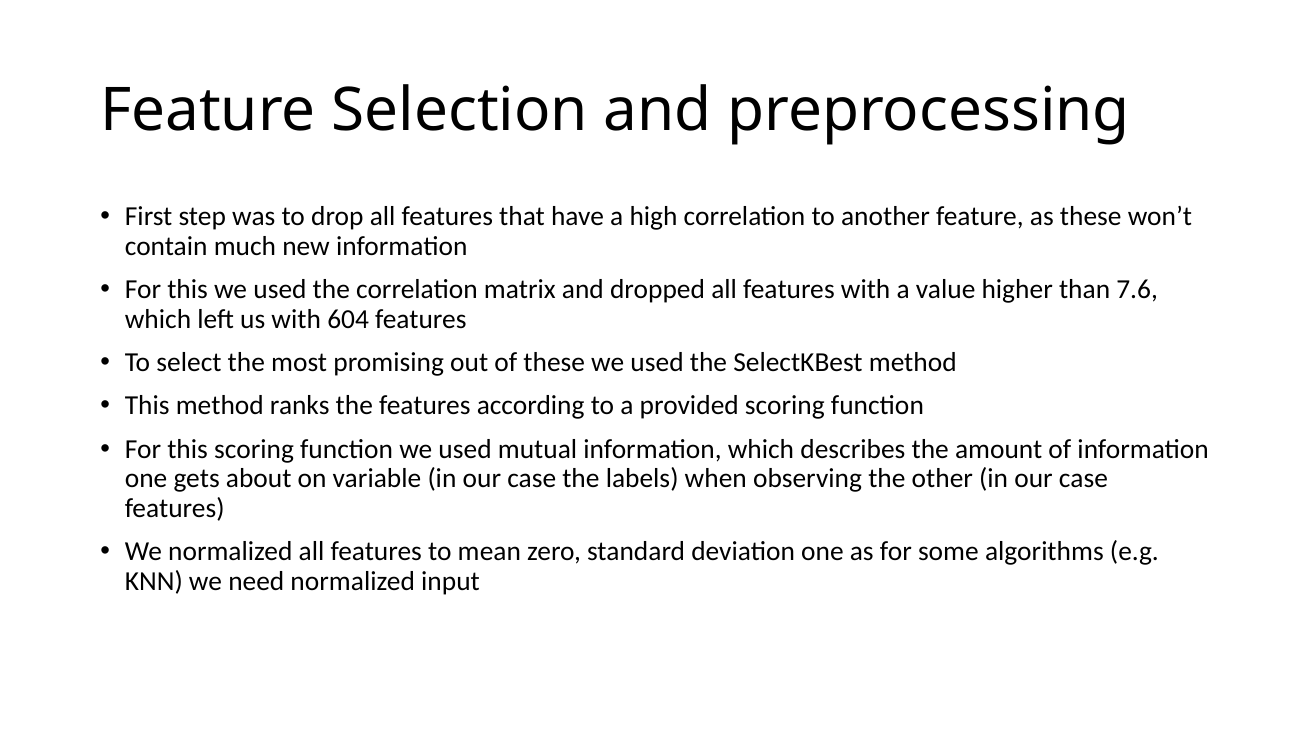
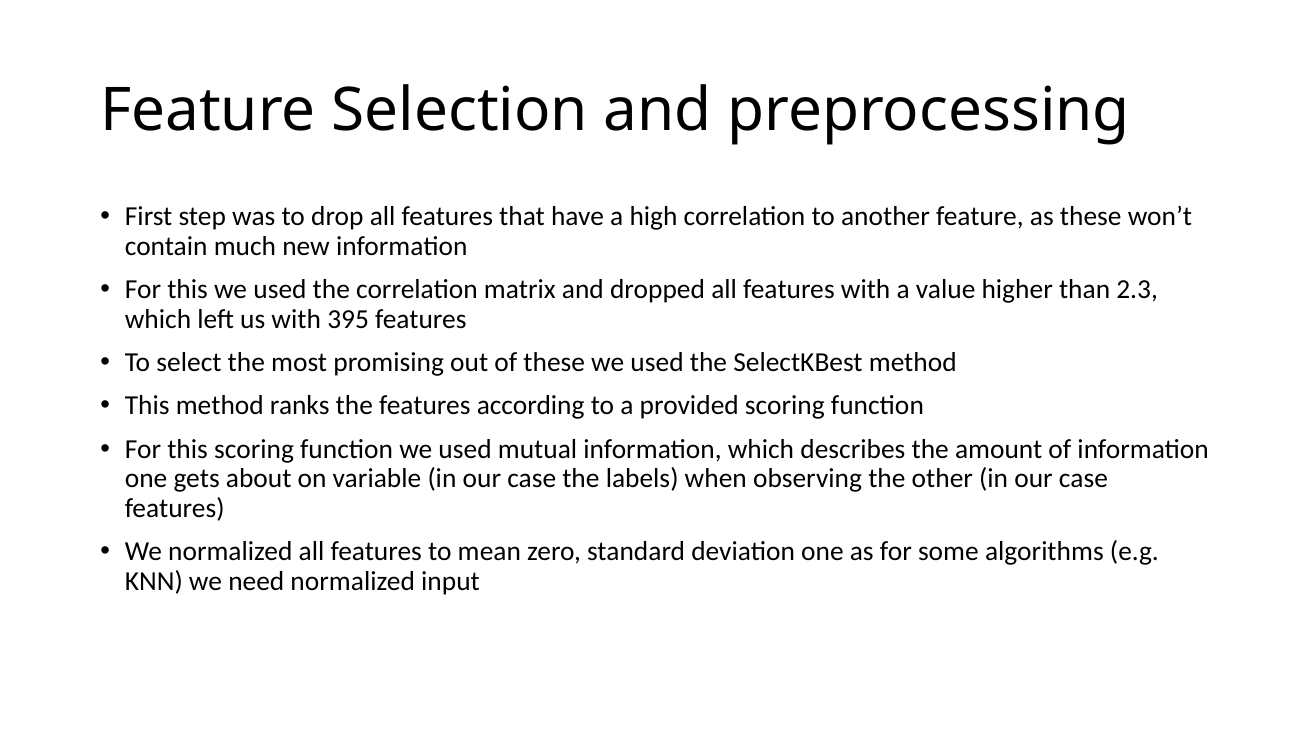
7.6: 7.6 -> 2.3 (1137, 289)
604: 604 -> 395 (348, 319)
